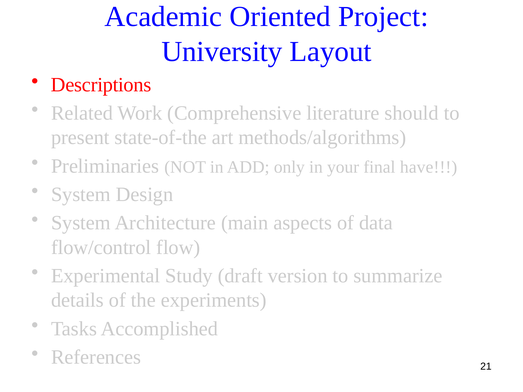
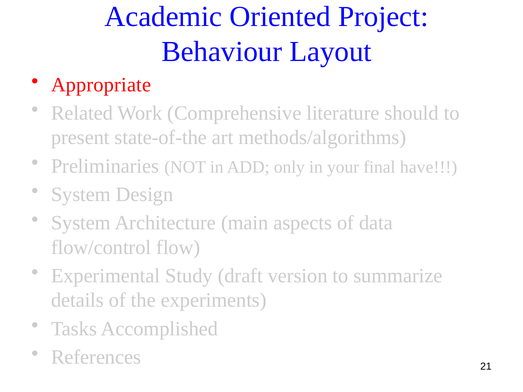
University: University -> Behaviour (222, 52)
Descriptions: Descriptions -> Appropriate (101, 85)
